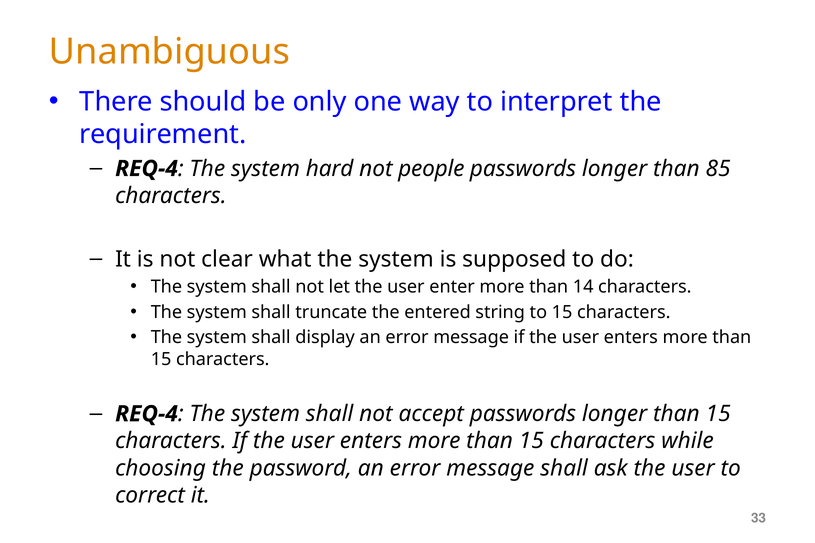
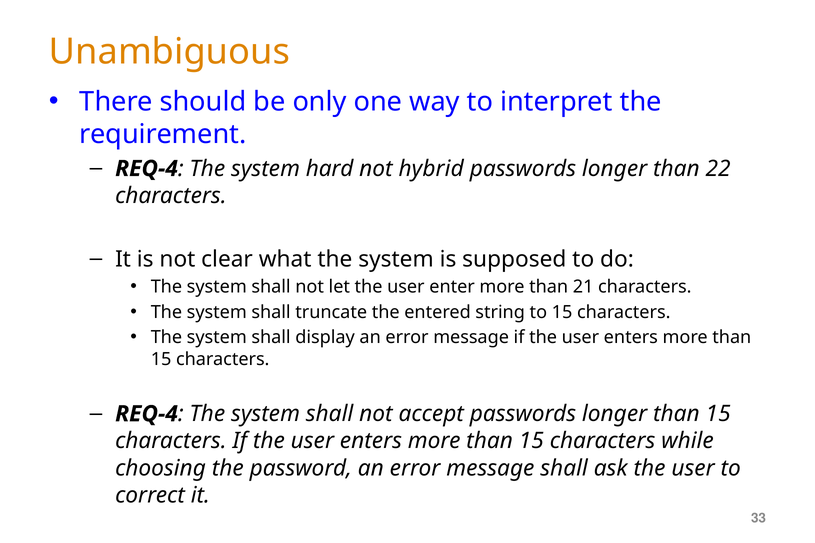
people: people -> hybrid (431, 169)
85: 85 -> 22 (718, 169)
14: 14 -> 21 (583, 287)
